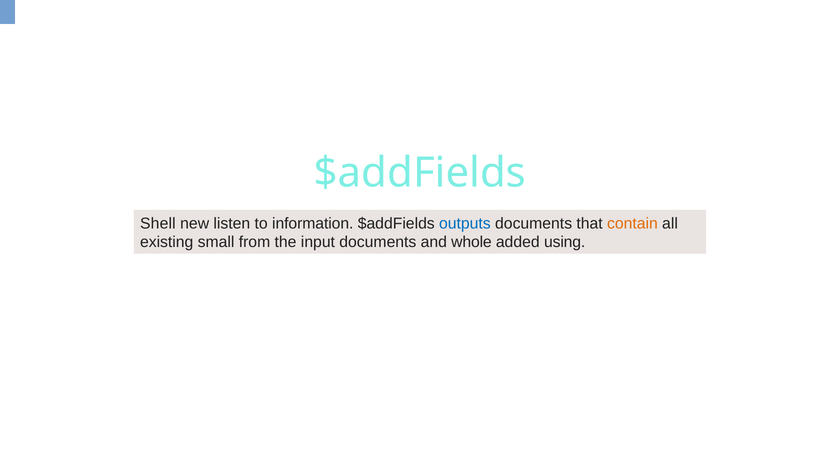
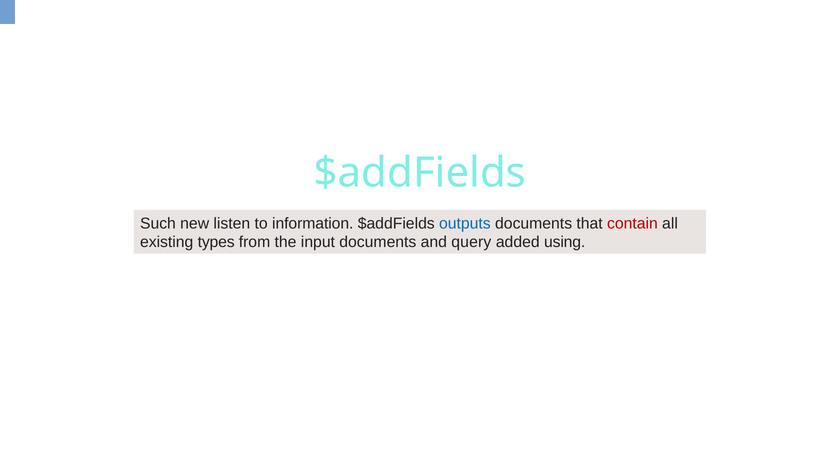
Shell: Shell -> Such (158, 224)
contain colour: orange -> red (632, 224)
small: small -> types (216, 243)
whole: whole -> query (471, 243)
